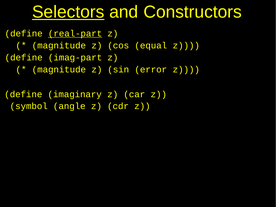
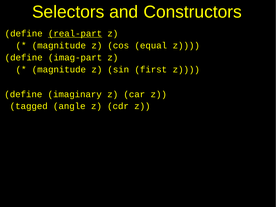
Selectors underline: present -> none (68, 12)
error: error -> first (151, 69)
symbol: symbol -> tagged (29, 106)
